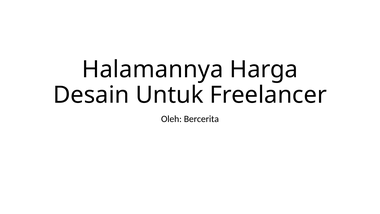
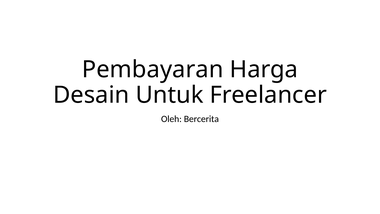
Halamannya: Halamannya -> Pembayaran (153, 69)
